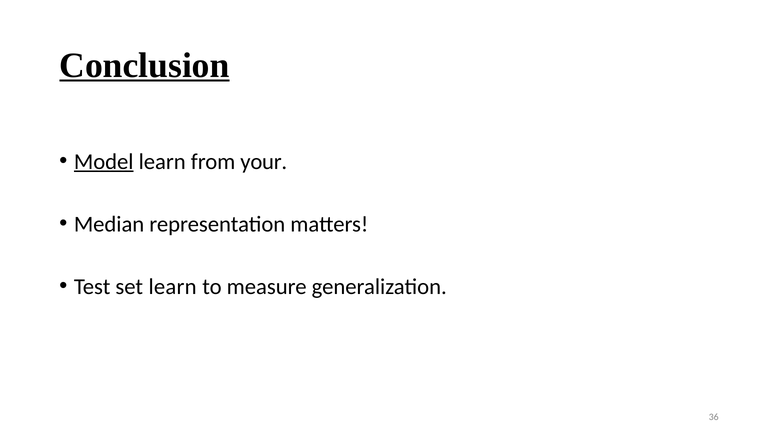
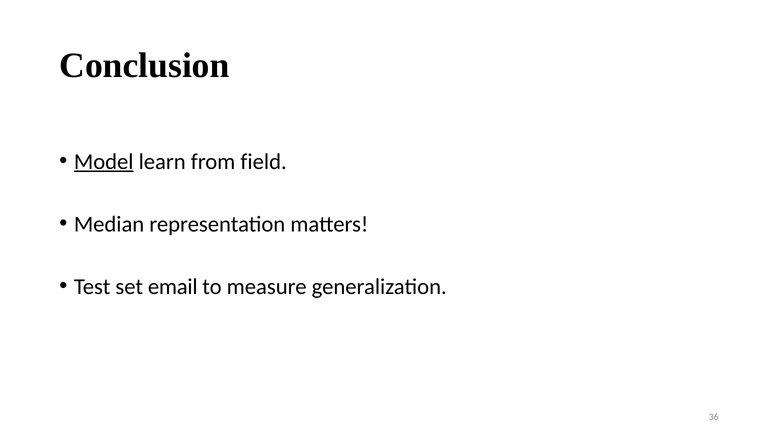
Conclusion underline: present -> none (144, 65)
your: your -> field (264, 162)
set learn: learn -> email (173, 287)
